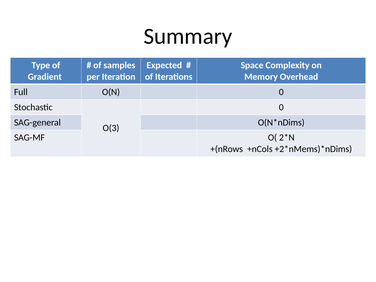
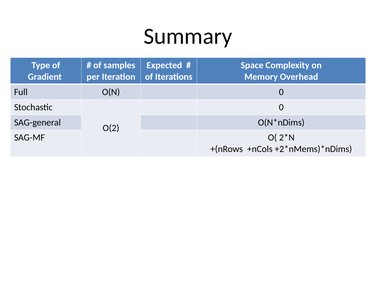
O(3: O(3 -> O(2 (111, 128)
